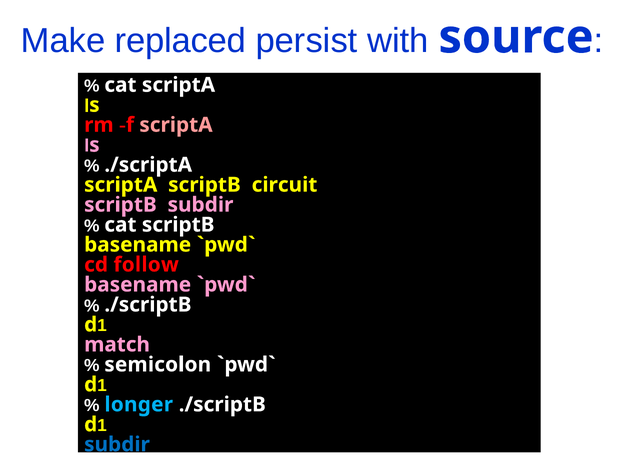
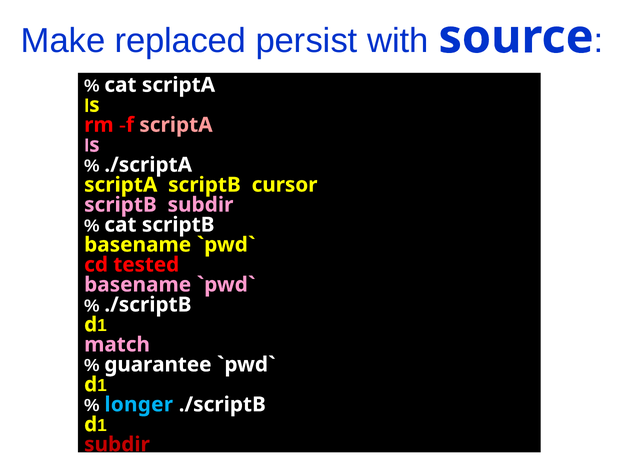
circuit: circuit -> cursor (285, 185)
follow: follow -> tested (146, 265)
semicolon: semicolon -> guarantee (158, 365)
subdir colour: blue -> red (117, 444)
